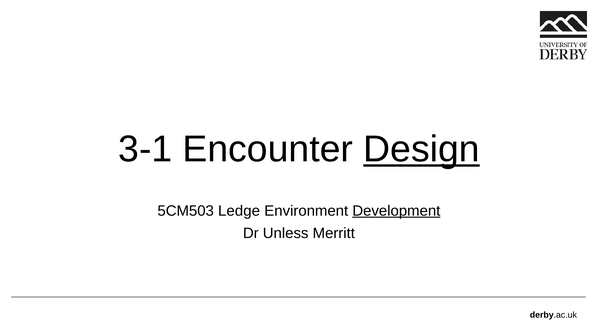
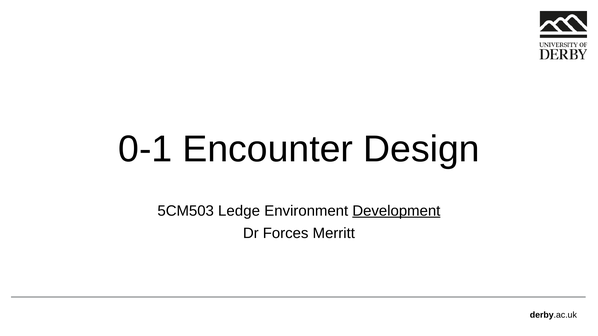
3-1: 3-1 -> 0-1 (145, 149)
Design underline: present -> none (421, 149)
Unless: Unless -> Forces (286, 233)
